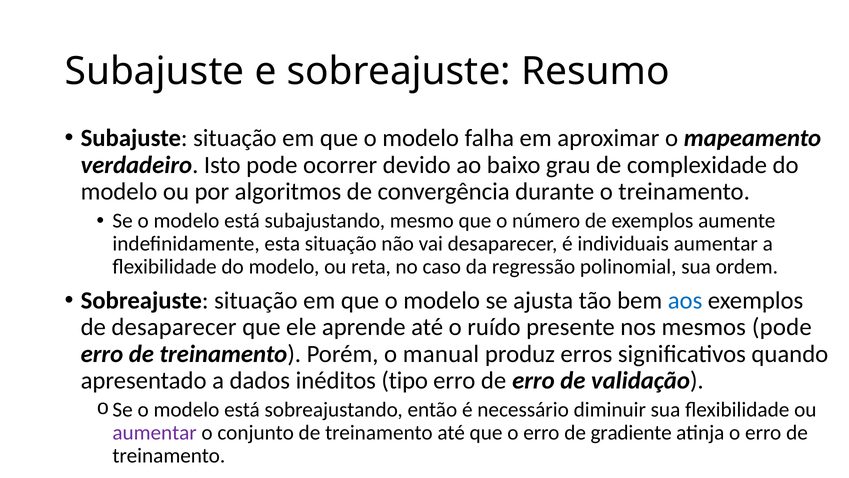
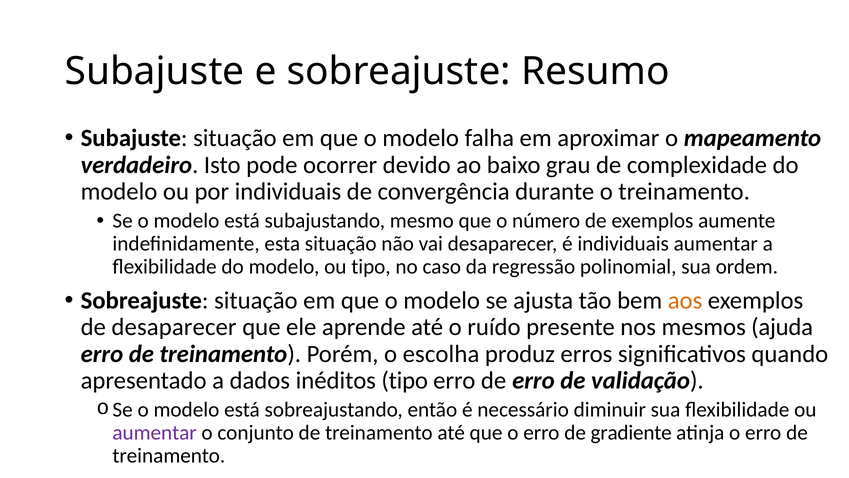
por algoritmos: algoritmos -> individuais (288, 191)
ou reta: reta -> tipo (371, 267)
aos colour: blue -> orange (685, 300)
mesmos pode: pode -> ajuda (782, 327)
manual: manual -> escolha (441, 354)
